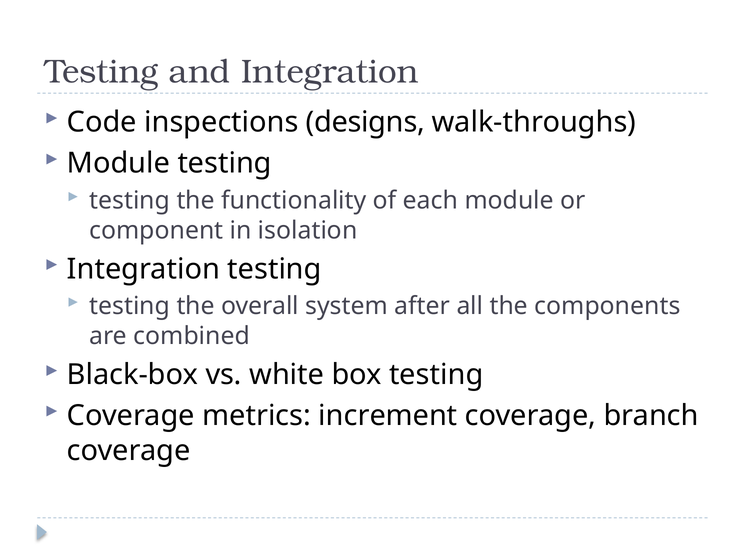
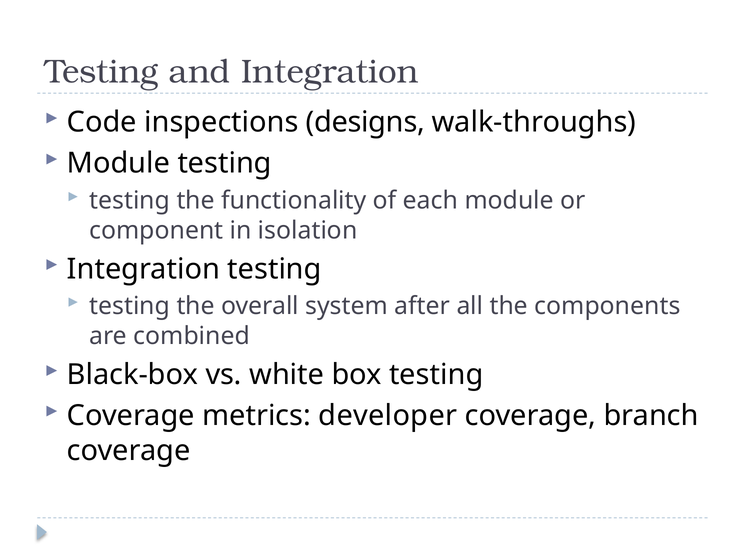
increment: increment -> developer (388, 416)
